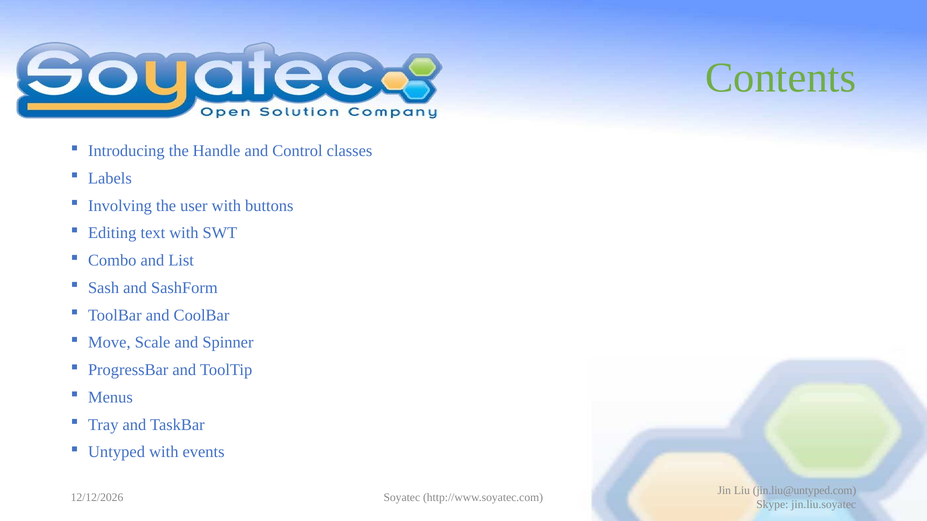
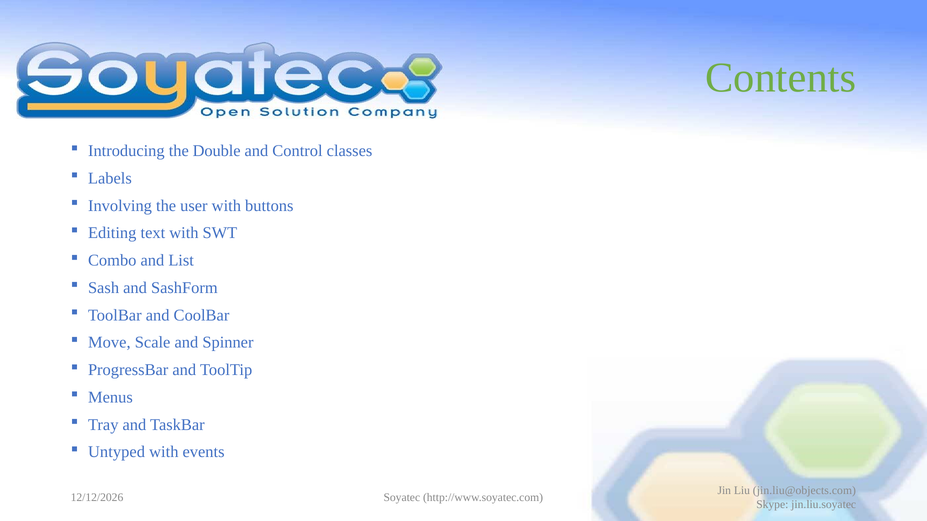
Handle: Handle -> Double (217, 151)
jin.liu@untyped.com: jin.liu@untyped.com -> jin.liu@objects.com (804, 491)
